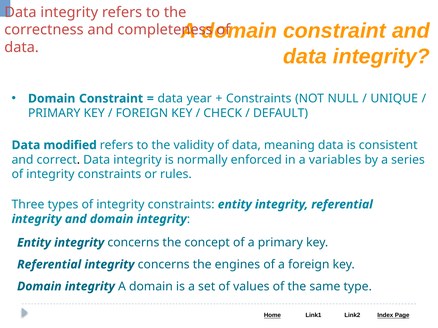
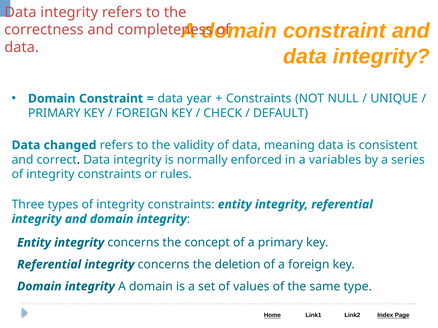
modified: modified -> changed (70, 145)
engines: engines -> deletion (238, 265)
